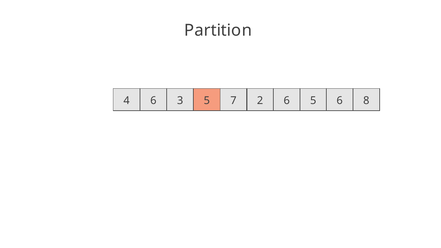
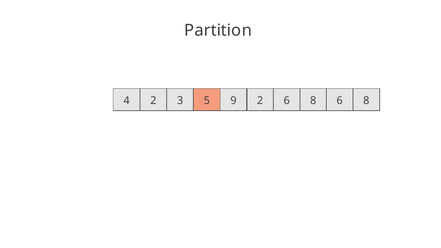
4 6: 6 -> 2 (153, 101)
7: 7 -> 9 (233, 101)
2 6 5: 5 -> 8 (313, 101)
